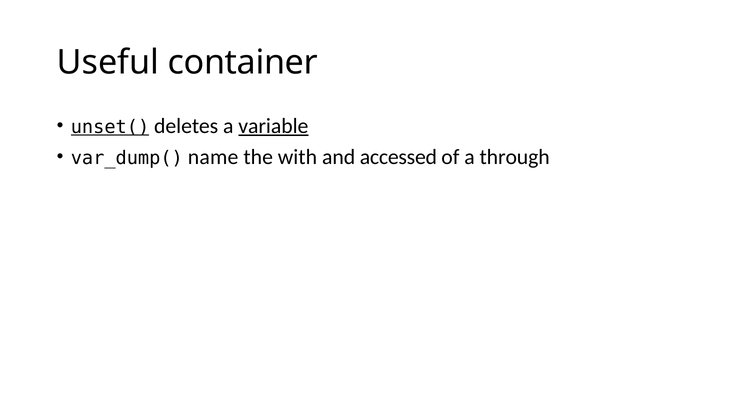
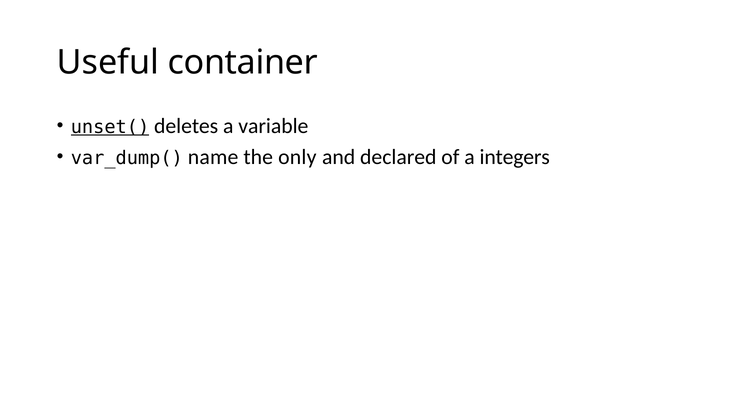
variable underline: present -> none (273, 126)
with: with -> only (297, 157)
accessed: accessed -> declared (398, 157)
through: through -> integers (515, 157)
